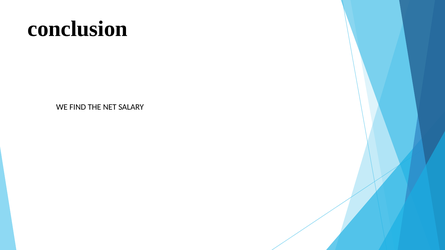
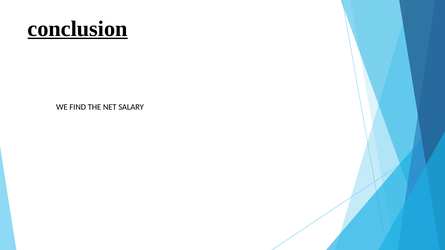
conclusion underline: none -> present (78, 29)
